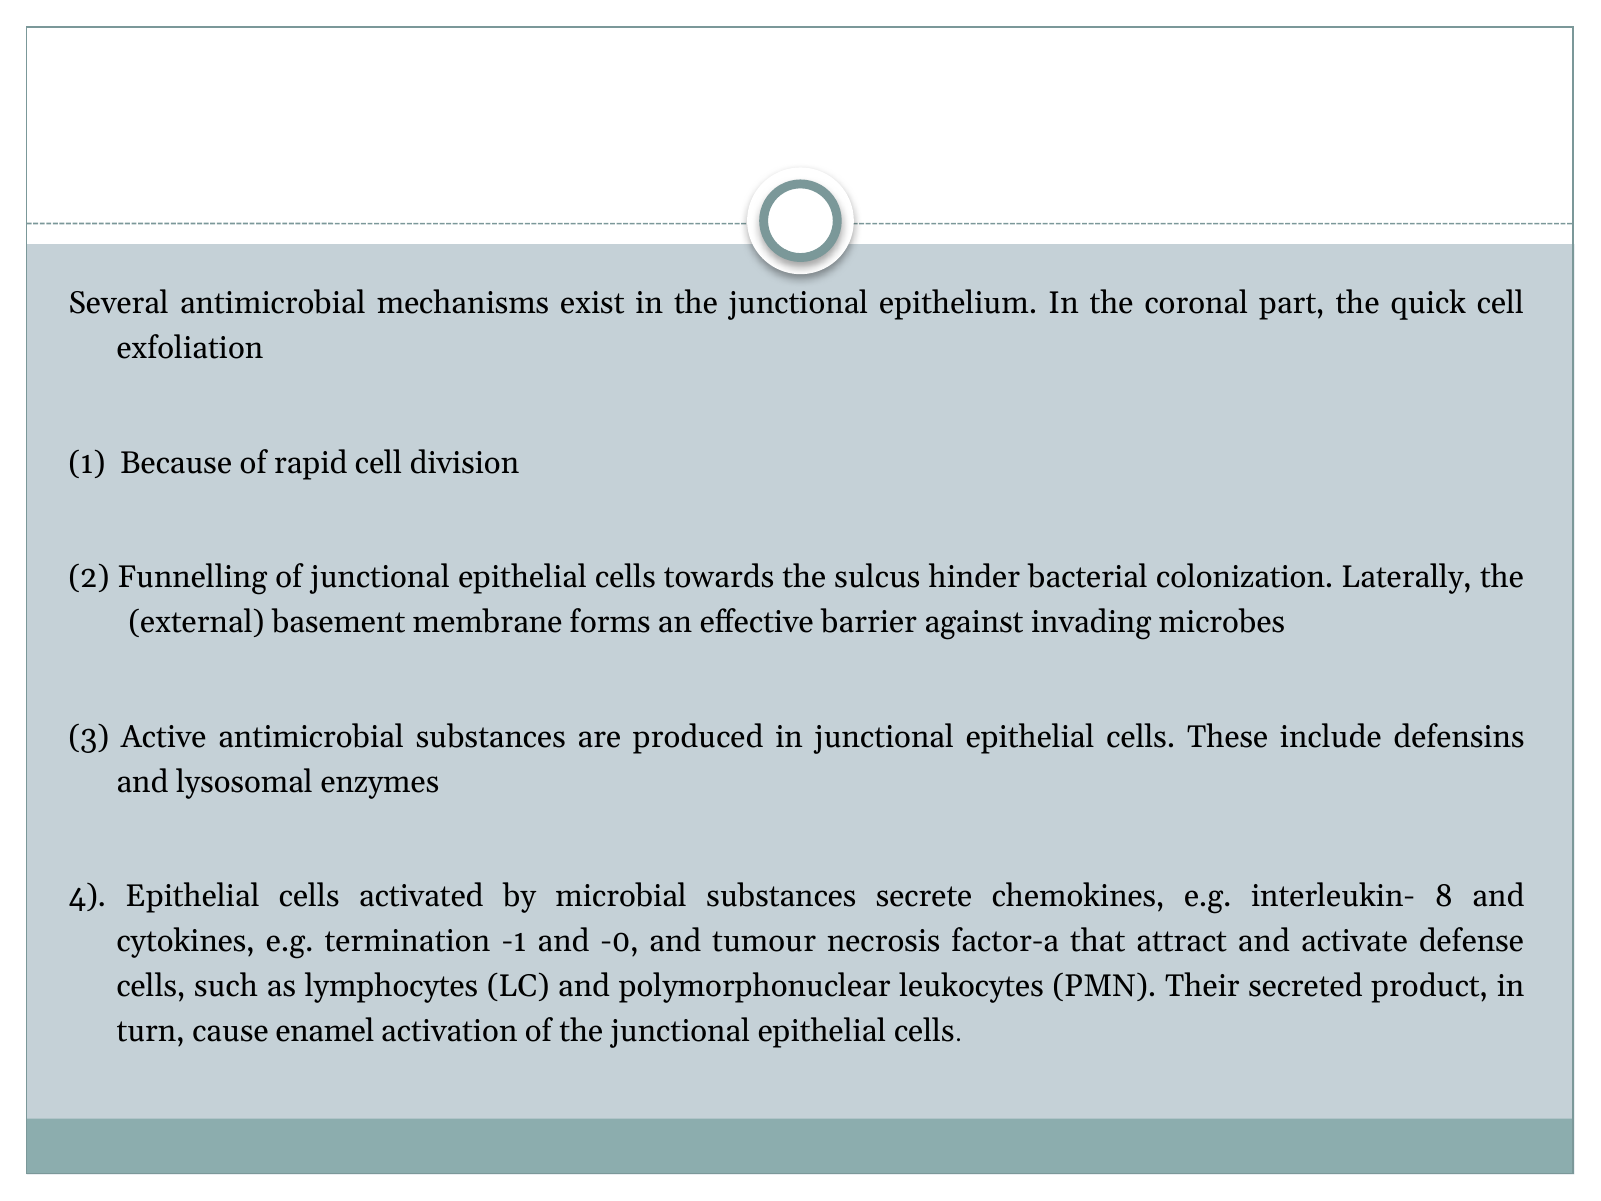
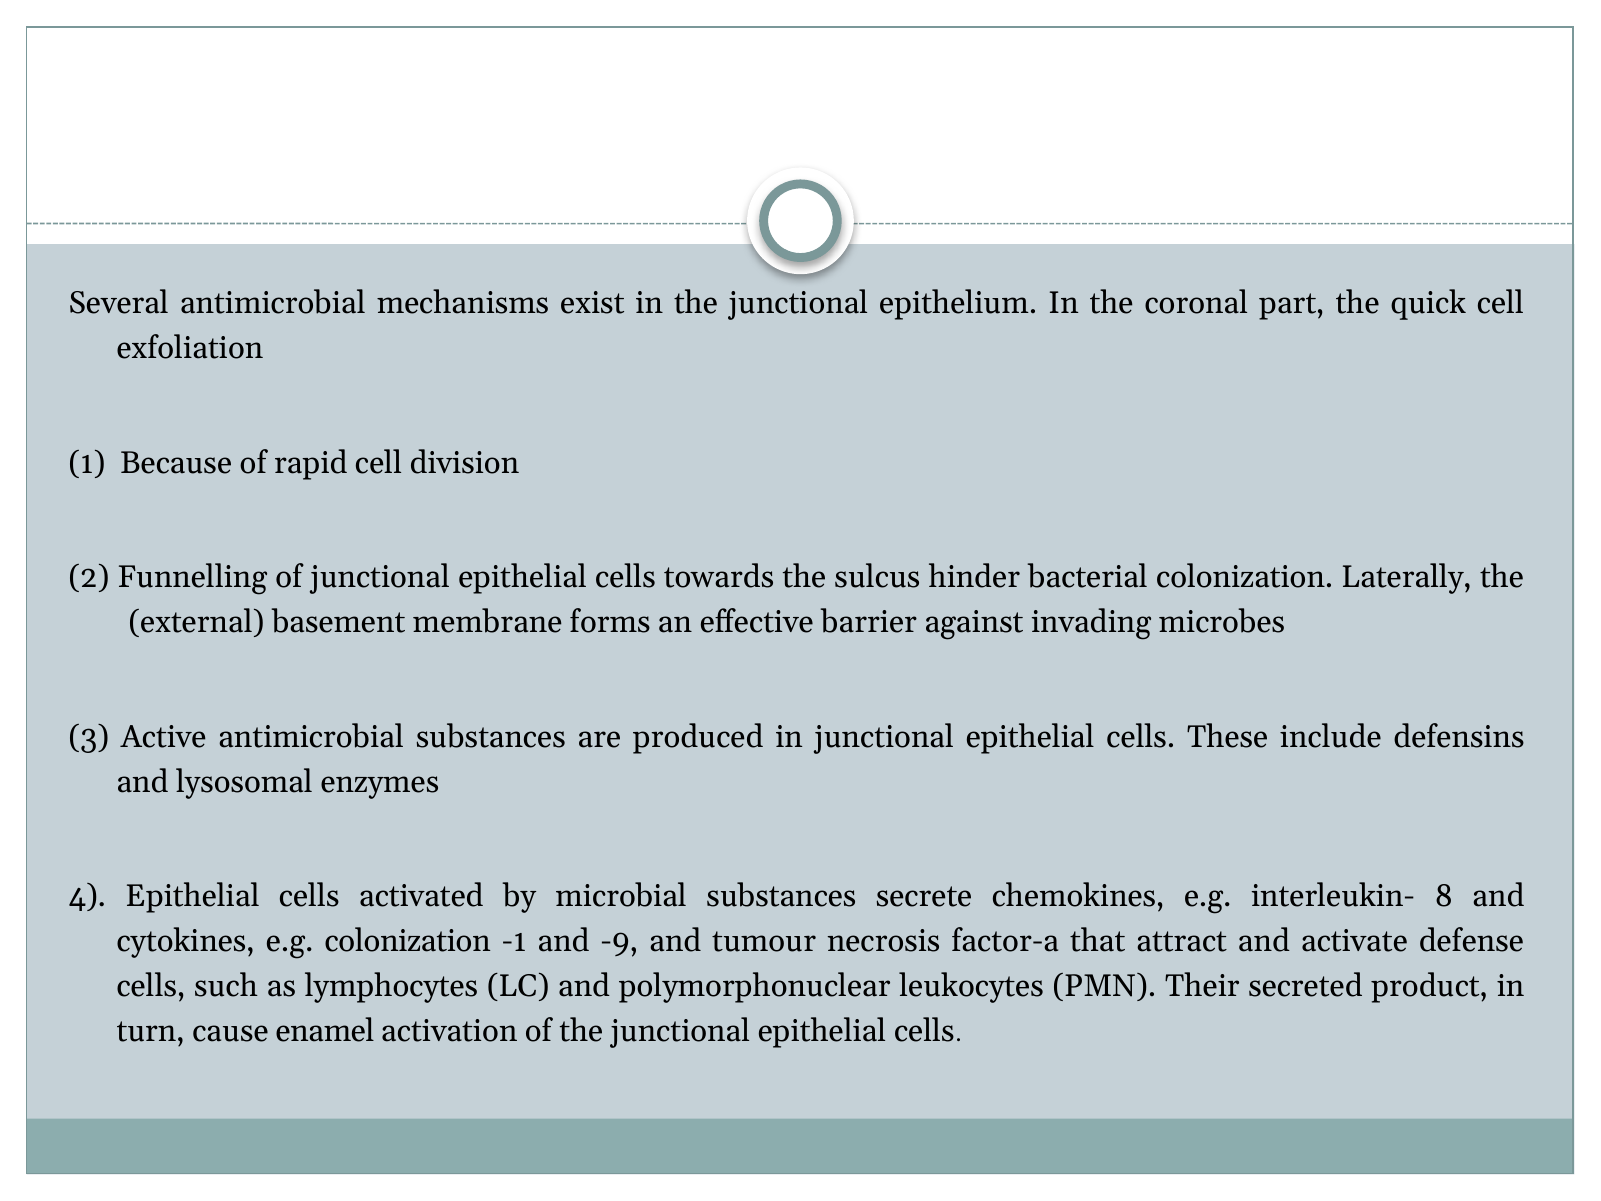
e.g termination: termination -> colonization (408, 941)
-0: -0 -> -9 (619, 941)
